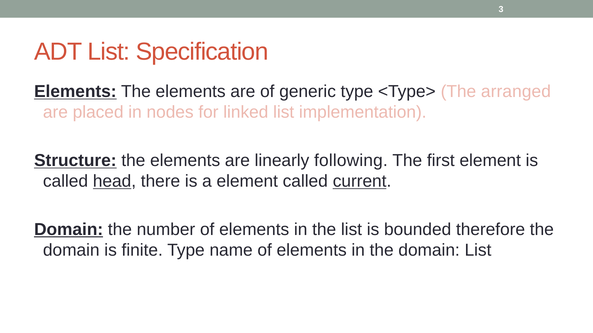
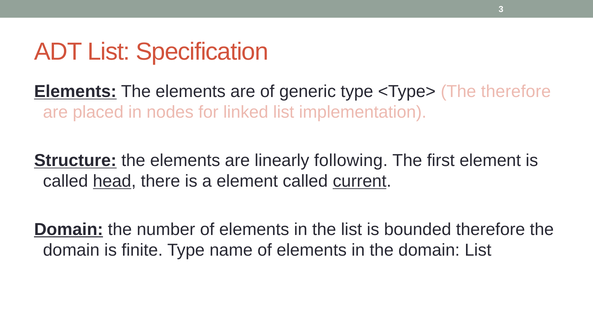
The arranged: arranged -> therefore (516, 92)
